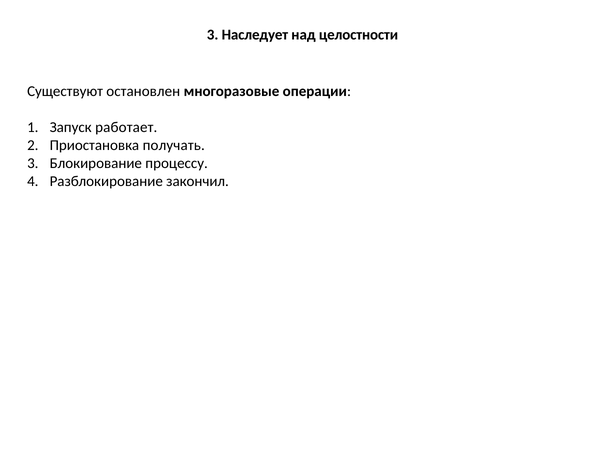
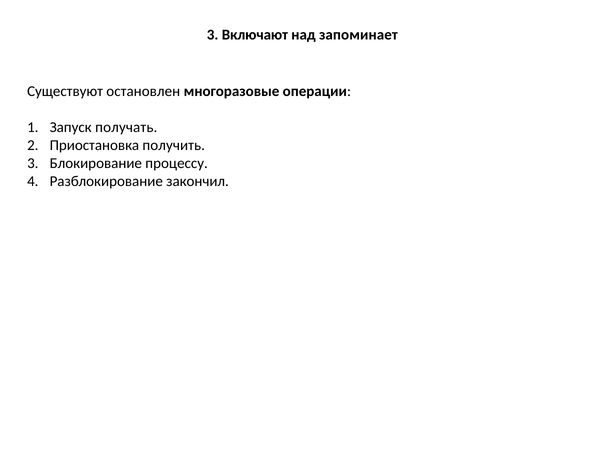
Наследует: Наследует -> Включают (255, 35)
целостности: целостности -> запоминает (358, 35)
работает: работает -> получать (126, 127)
получать: получать -> получить (174, 145)
